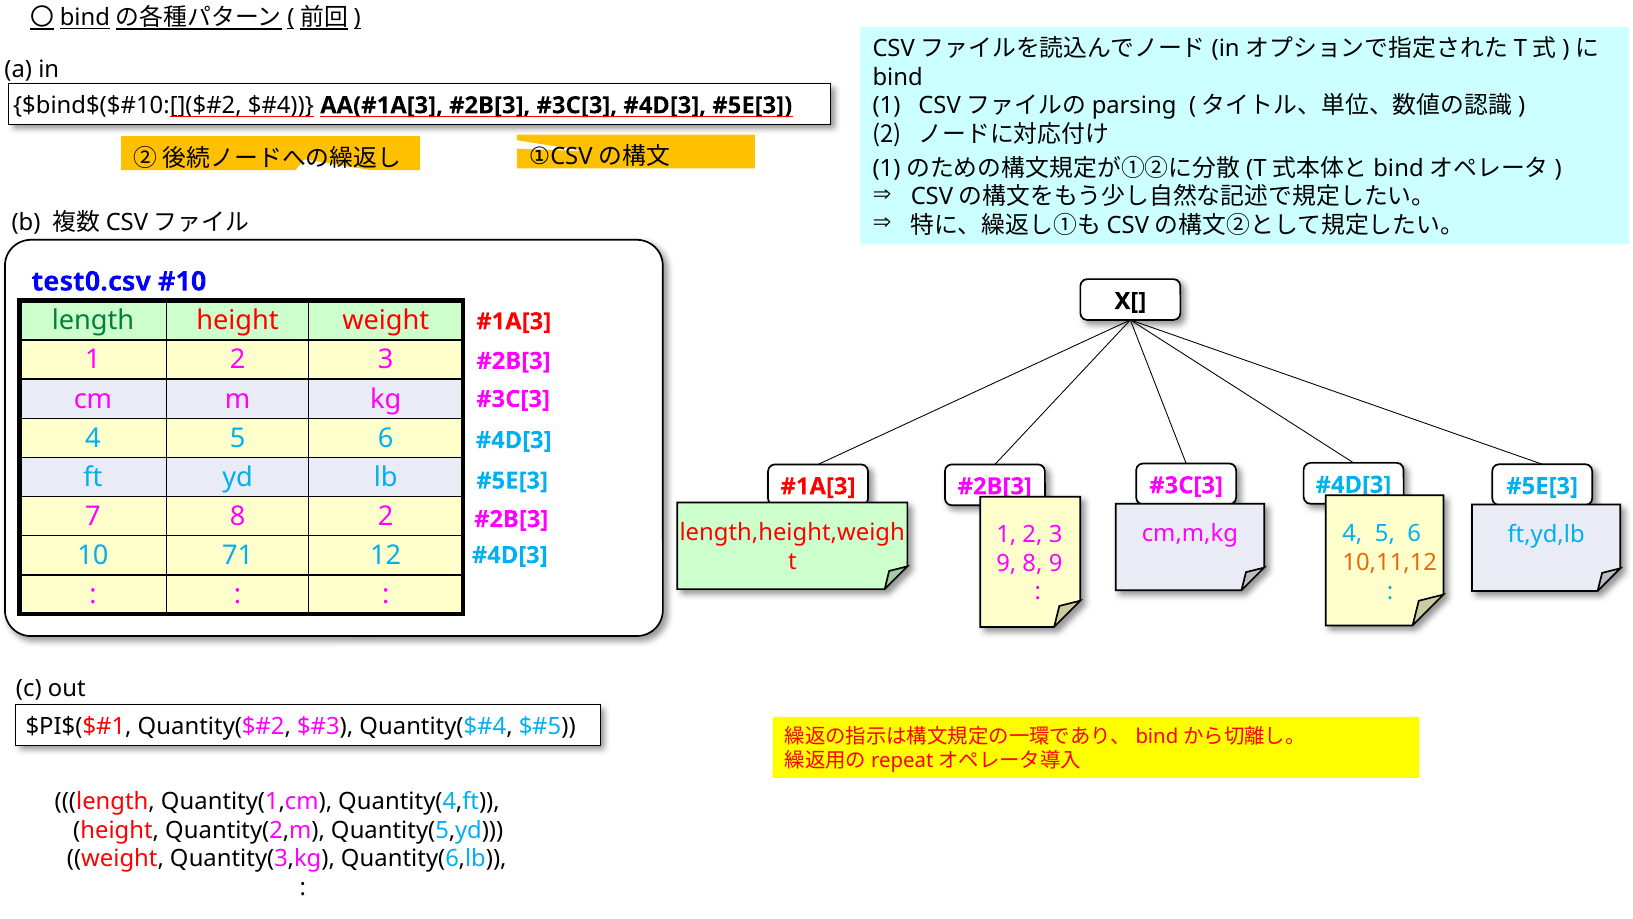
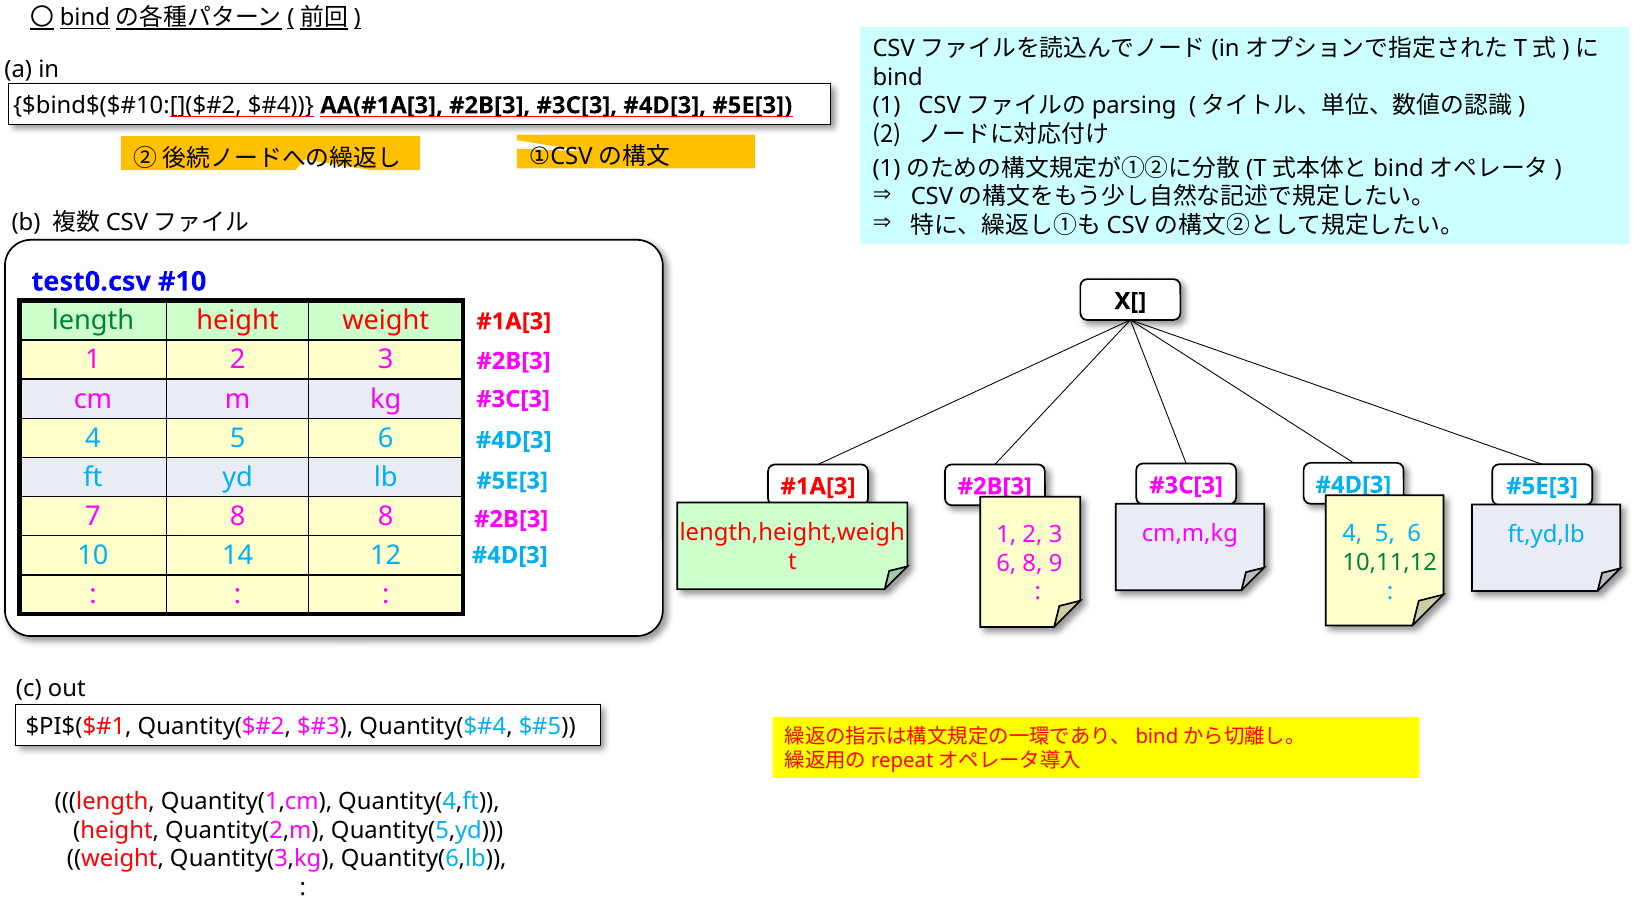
8 2: 2 -> 8 (386, 516)
71: 71 -> 14 (238, 556)
10,11,12 colour: orange -> green (1390, 562)
9: 9 -> 6 (1006, 563)
